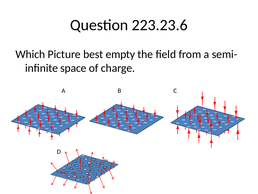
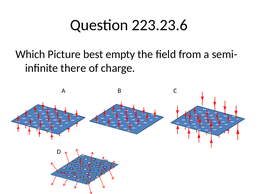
space: space -> there (73, 68)
